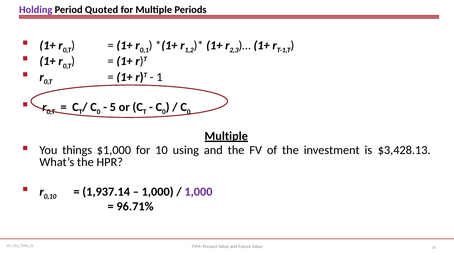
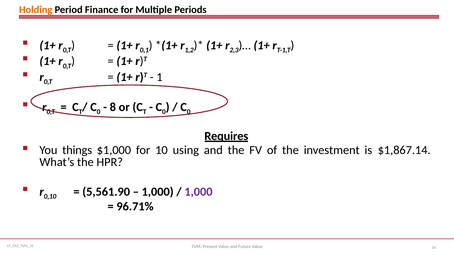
Holding colour: purple -> orange (36, 10)
Quoted: Quoted -> Finance (102, 10)
5: 5 -> 8 (113, 107)
Multiple: Multiple -> Requires (226, 136)
$3,428.13: $3,428.13 -> $1,867.14 (404, 150)
1,937.14: 1,937.14 -> 5,561.90 (106, 192)
